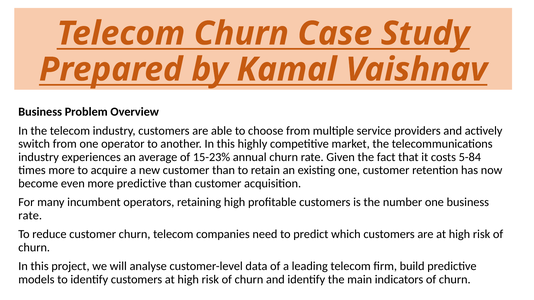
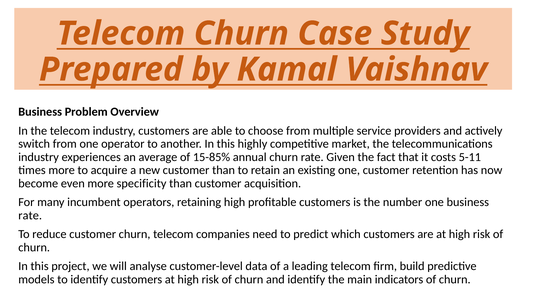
15-23%: 15-23% -> 15-85% (212, 157)
5-84: 5-84 -> 5-11 (470, 157)
more predictive: predictive -> specificity (142, 184)
